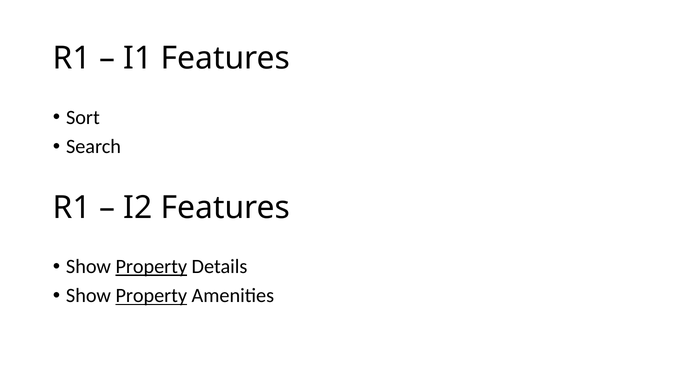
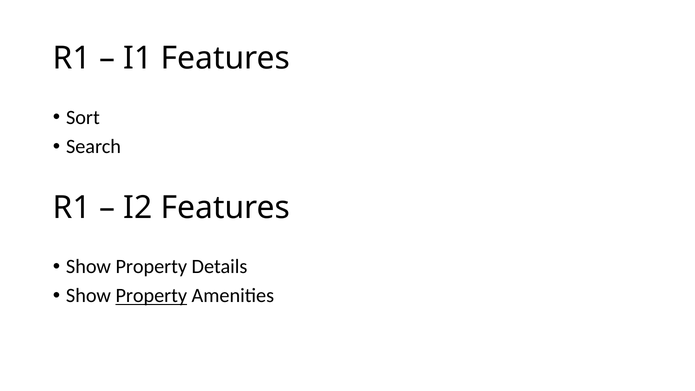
Property underline: present -> none (151, 267)
